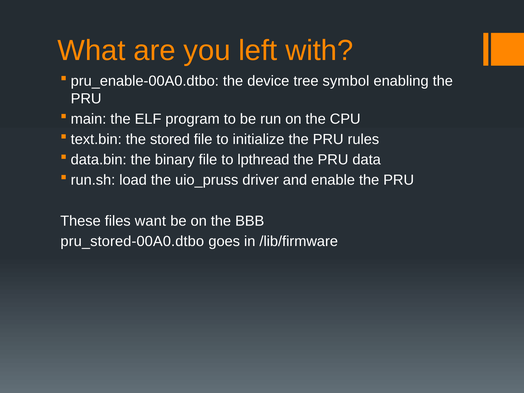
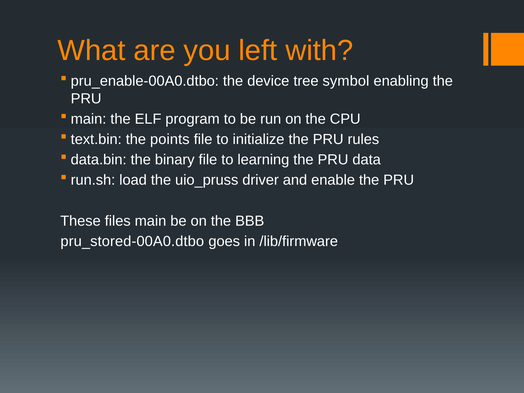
stored: stored -> points (170, 139)
lpthread: lpthread -> learning (263, 160)
files want: want -> main (150, 221)
